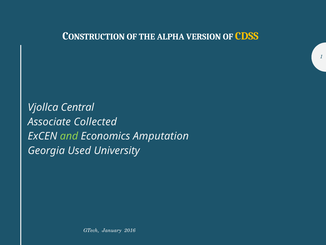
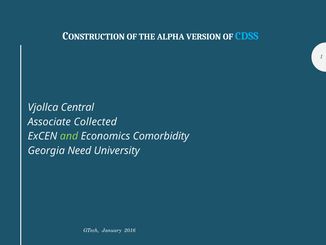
CDSS colour: yellow -> light blue (247, 36)
Amputation: Amputation -> Comorbidity (161, 136)
Used: Used -> Need (79, 150)
